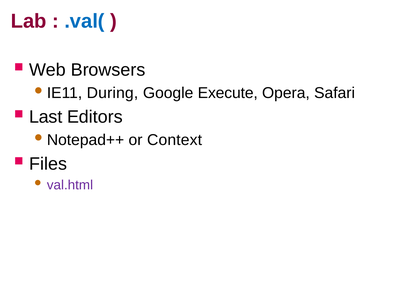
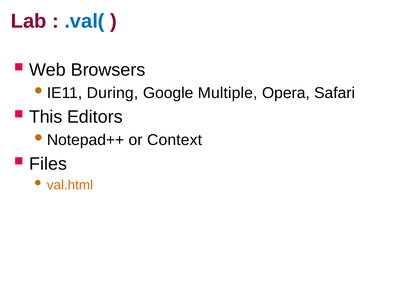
Execute: Execute -> Multiple (228, 93)
Last: Last -> This (46, 117)
val.html colour: purple -> orange (70, 185)
